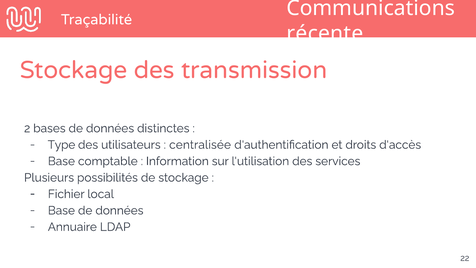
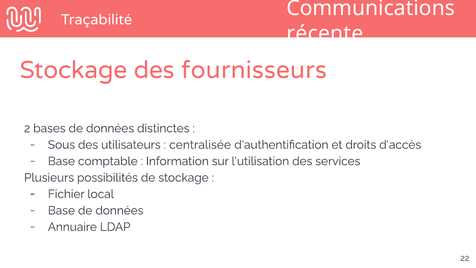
transmission: transmission -> fournisseurs (254, 70)
Type: Type -> Sous (61, 145)
